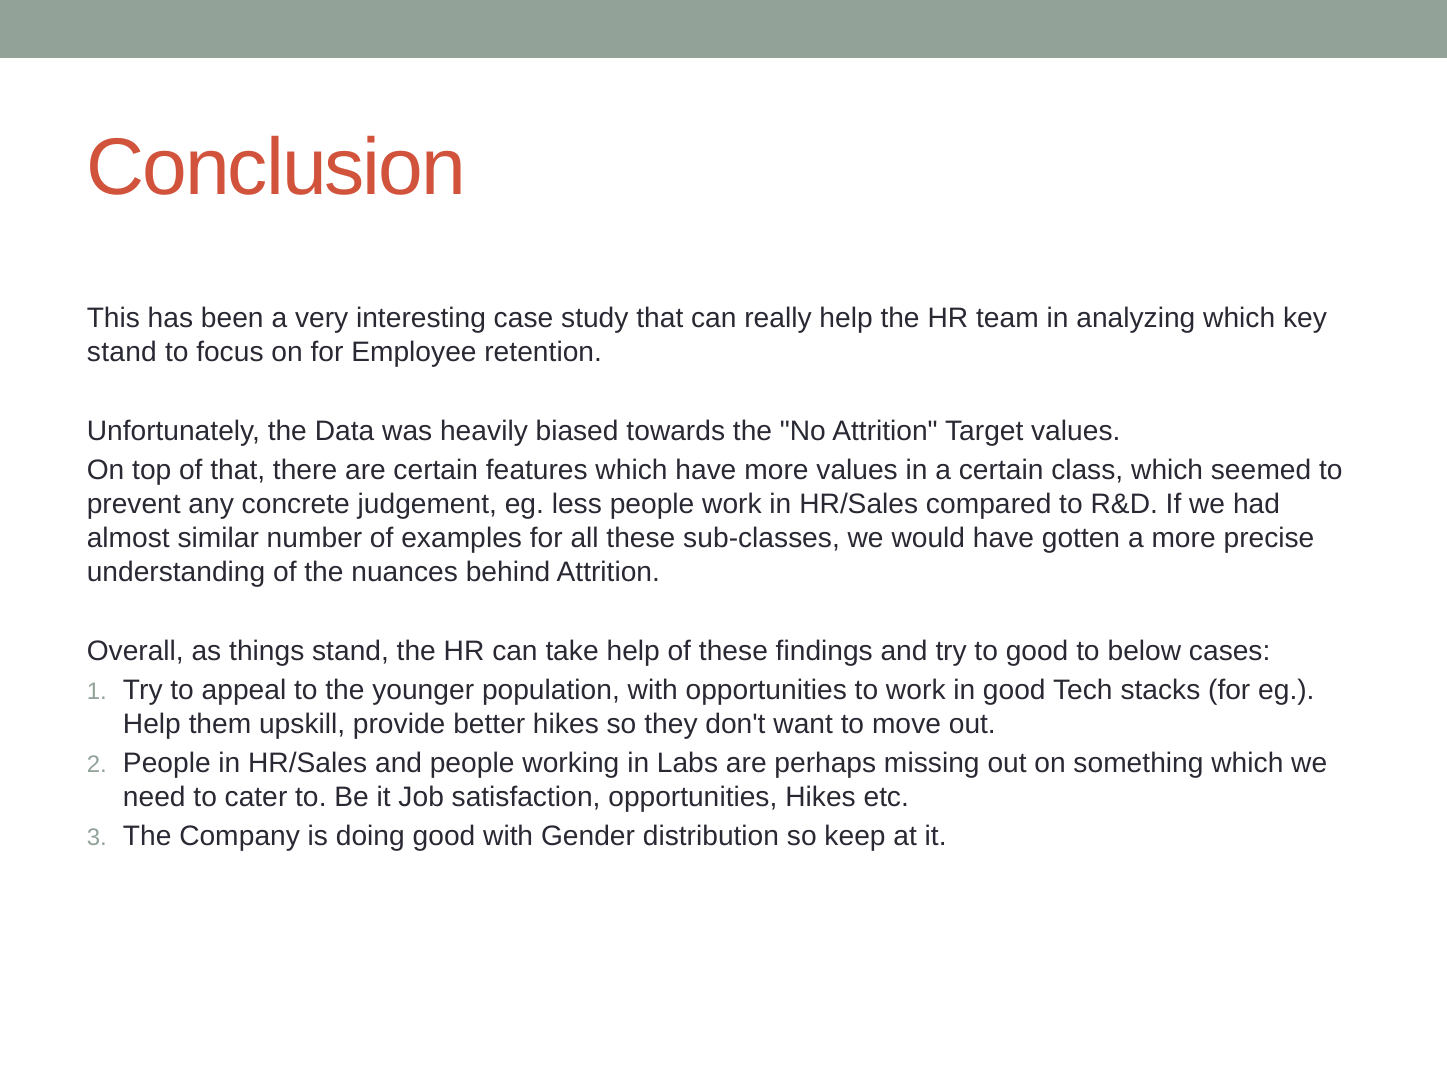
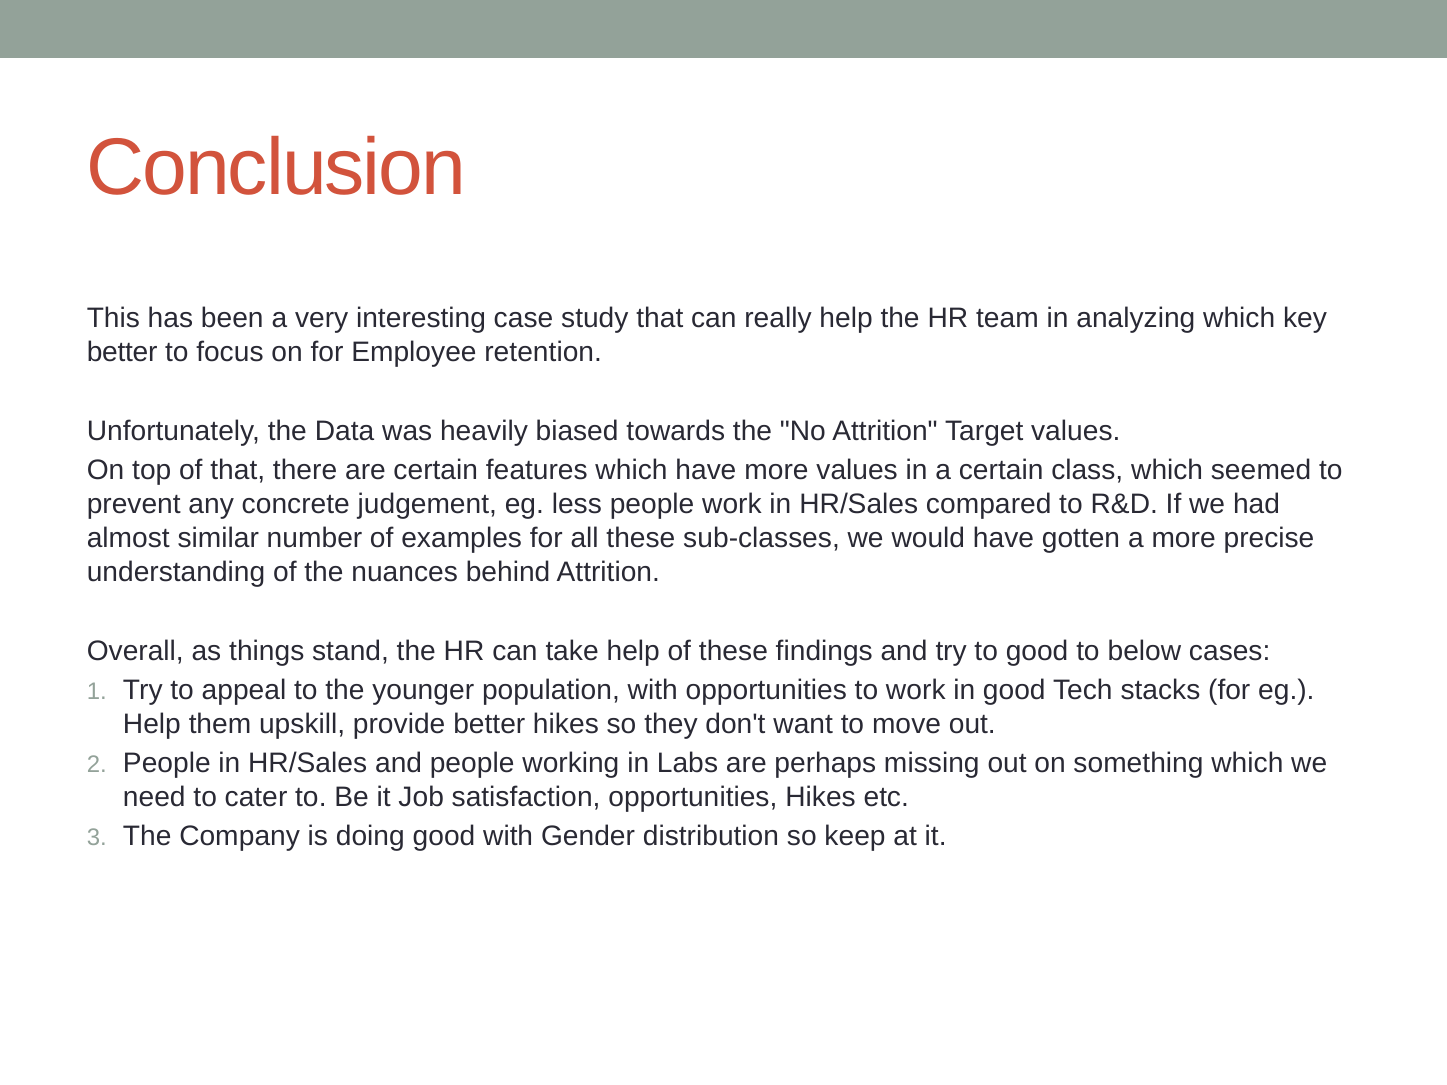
stand: stand -> better (122, 353)
